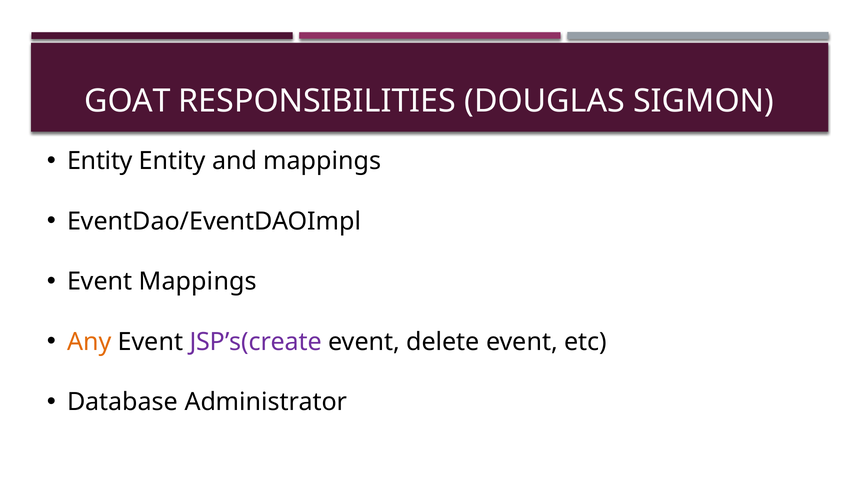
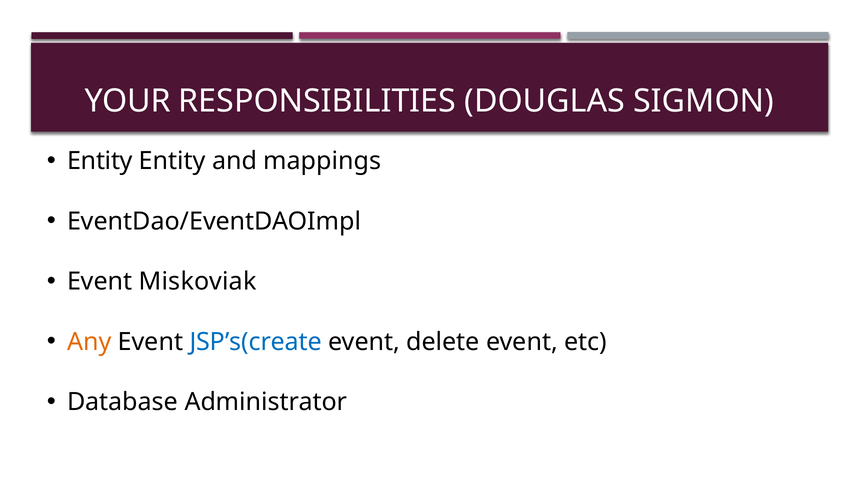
GOAT: GOAT -> YOUR (128, 101)
Event Mappings: Mappings -> Miskoviak (198, 282)
JSP’s(create colour: purple -> blue (256, 342)
